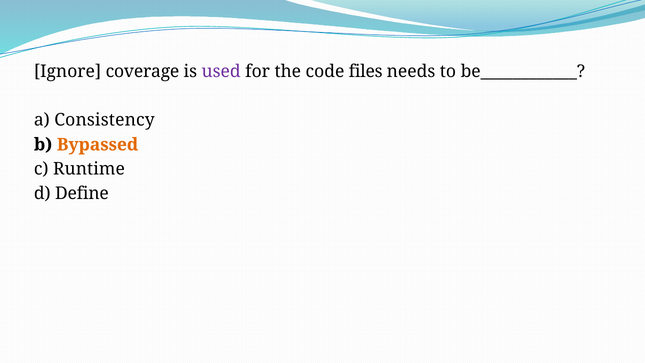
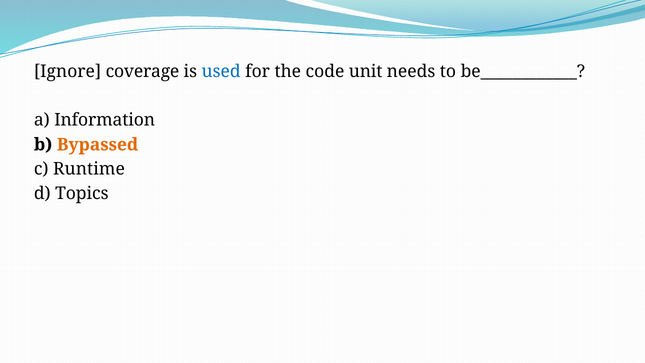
used colour: purple -> blue (221, 71)
files: files -> unit (366, 71)
Consistency: Consistency -> Information (105, 120)
Define: Define -> Topics (82, 193)
